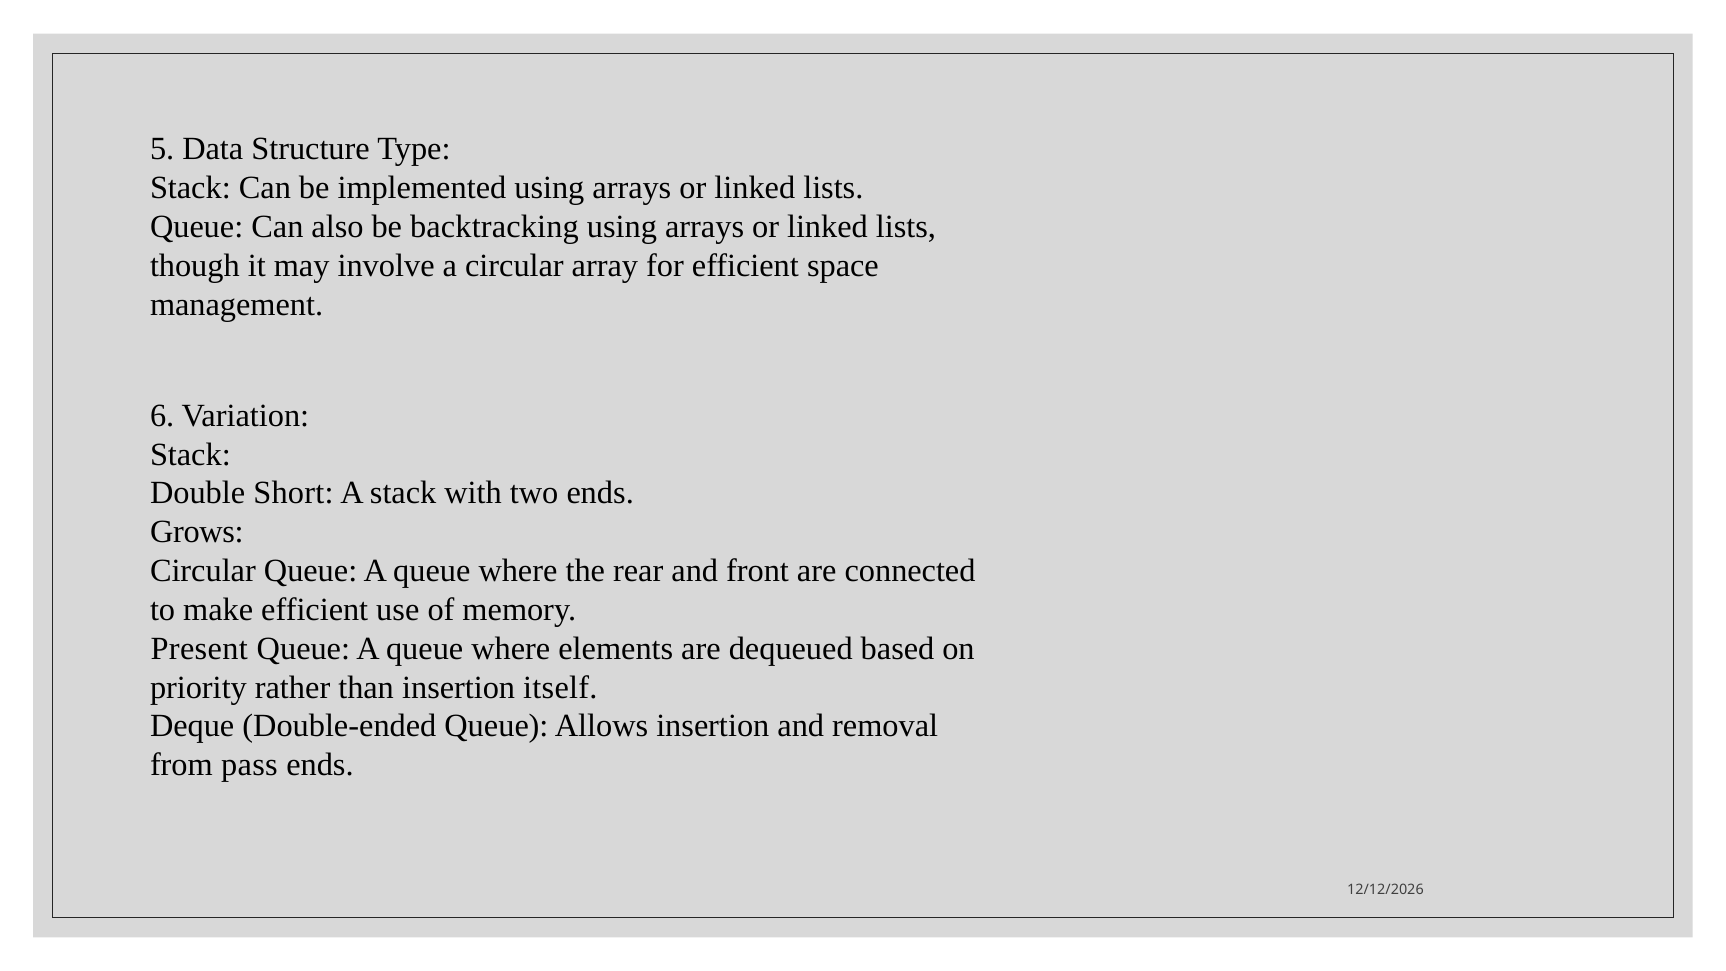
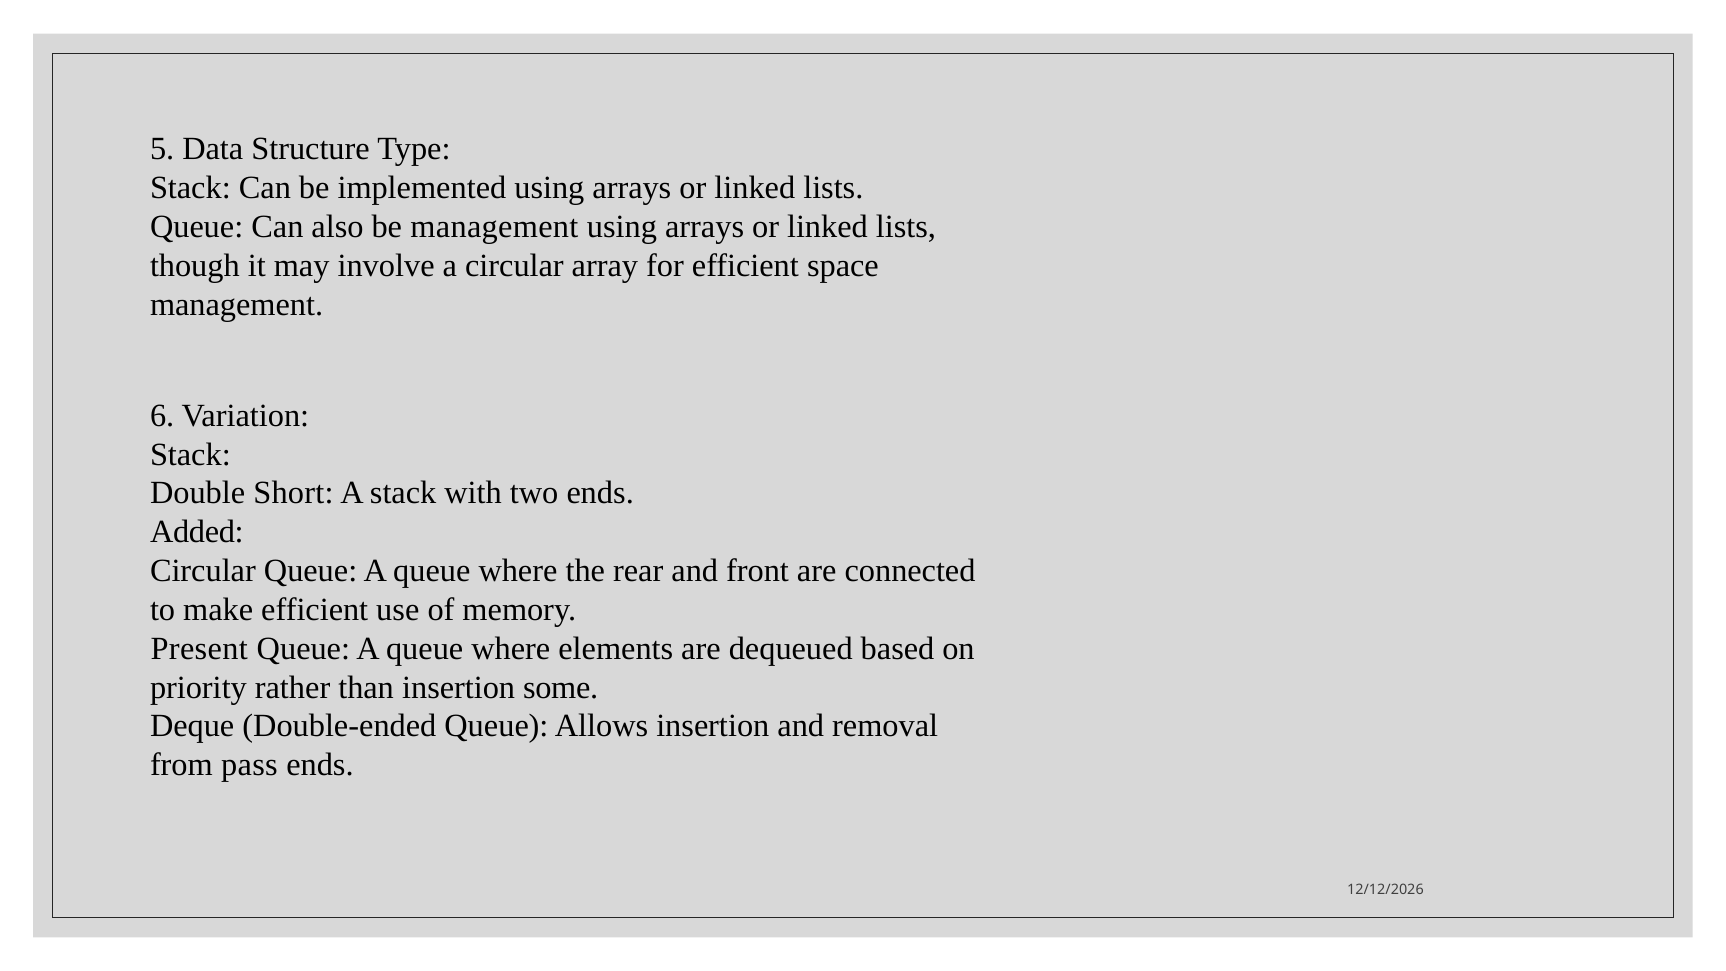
be backtracking: backtracking -> management (494, 227)
Grows: Grows -> Added (197, 532)
itself: itself -> some (561, 687)
